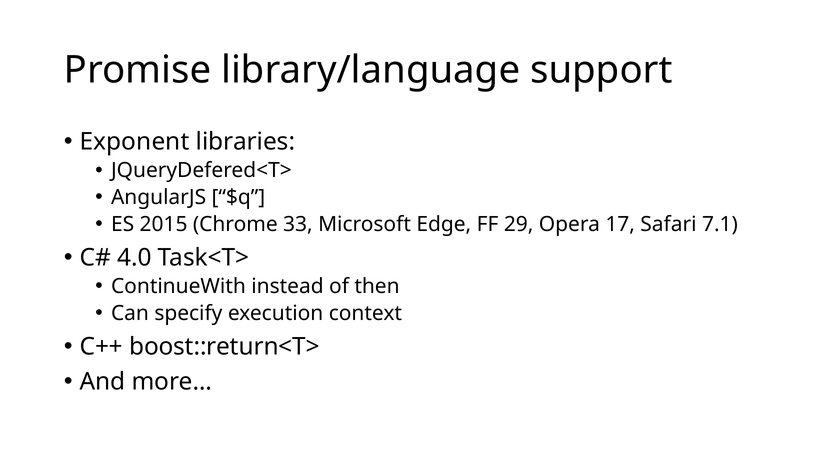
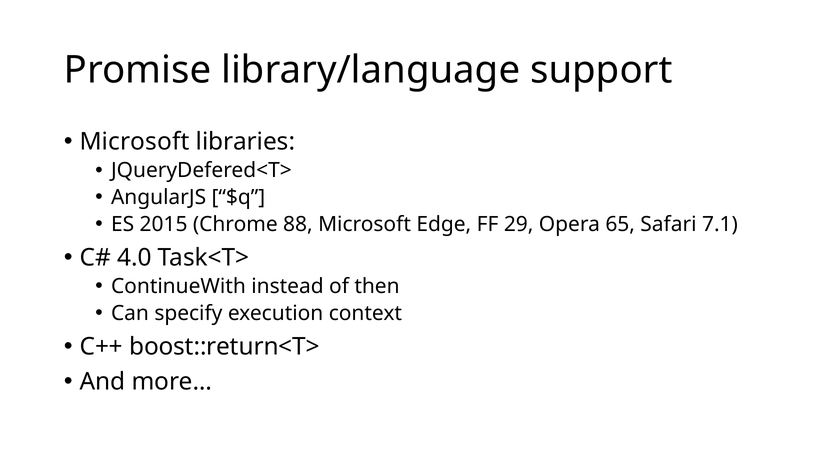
Exponent: Exponent -> Microsoft (135, 142)
33: 33 -> 88 (298, 225)
17: 17 -> 65 (620, 225)
